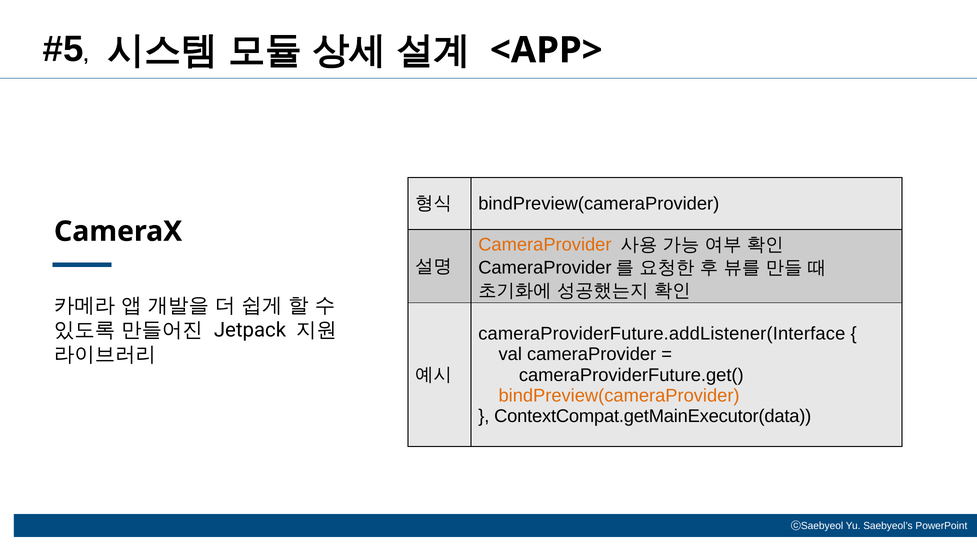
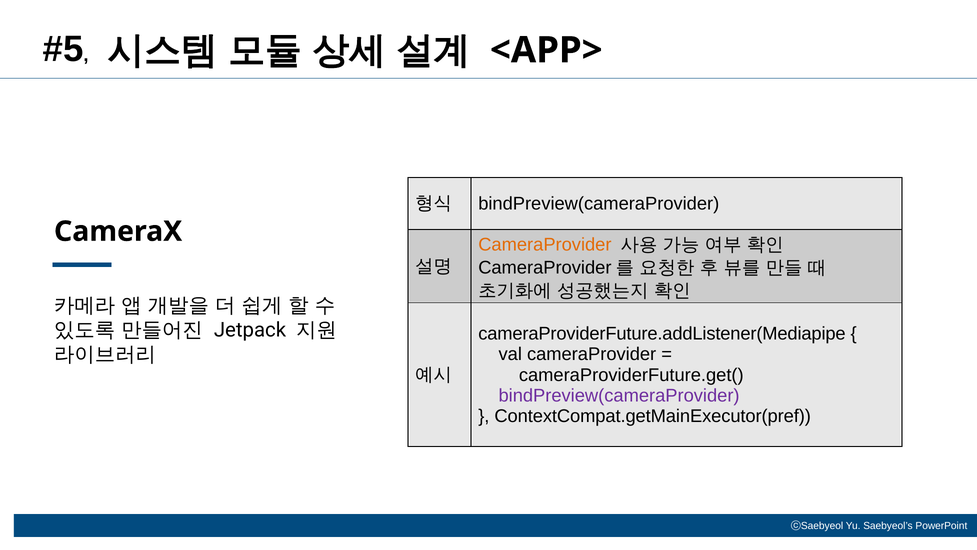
cameraProviderFuture.addListener(Interface: cameraProviderFuture.addListener(Interface -> cameraProviderFuture.addListener(Mediapipe (662, 334)
bindPreview(cameraProvider colour: orange -> purple (619, 395)
ContextCompat.getMainExecutor(data: ContextCompat.getMainExecutor(data -> ContextCompat.getMainExecutor(pref (653, 416)
